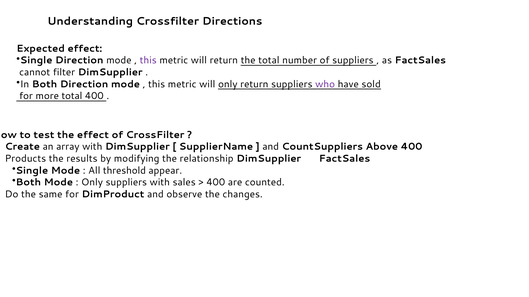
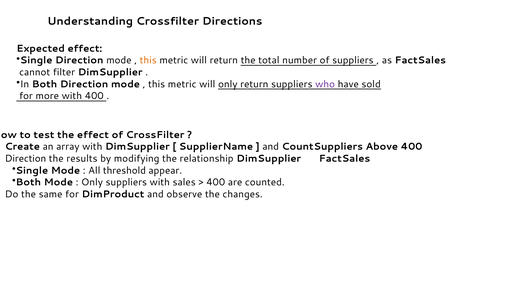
this colour: purple -> orange (148, 60)
more total: total -> with (72, 96)
Products: Products -> Direction (26, 159)
